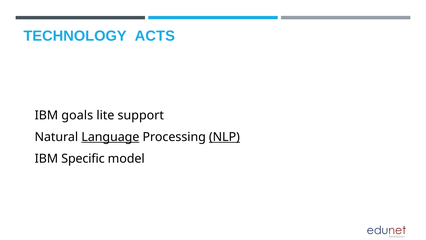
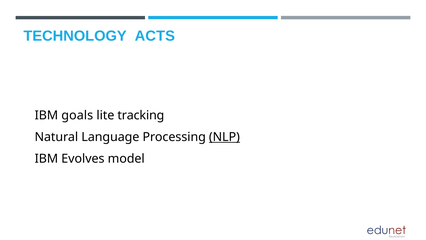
support: support -> tracking (141, 115)
Language underline: present -> none (110, 137)
Specific: Specific -> Evolves (83, 158)
